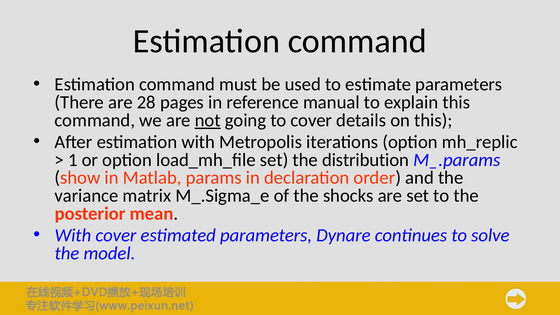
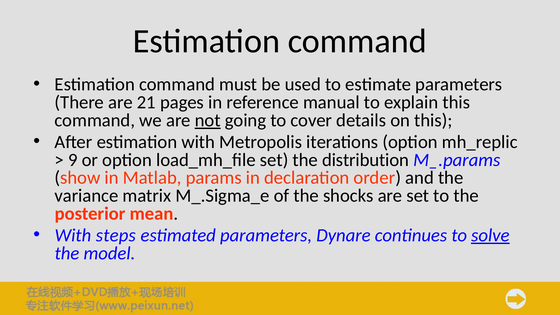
28: 28 -> 21 (146, 102)
1: 1 -> 9 (73, 160)
With cover: cover -> steps (116, 235)
solve underline: none -> present (490, 235)
